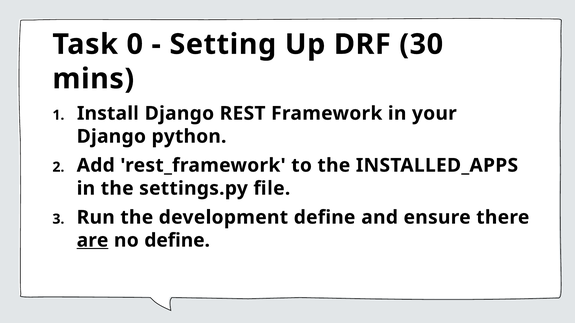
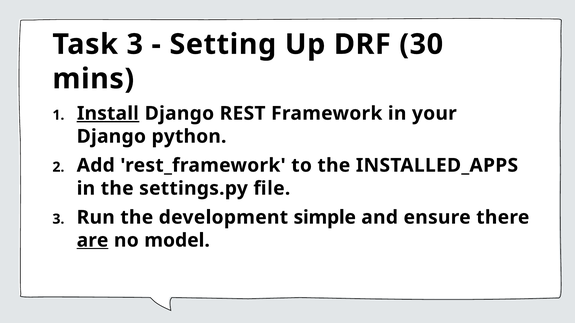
Task 0: 0 -> 3 (135, 44)
Install underline: none -> present (108, 114)
development define: define -> simple (325, 218)
no define: define -> model (177, 241)
